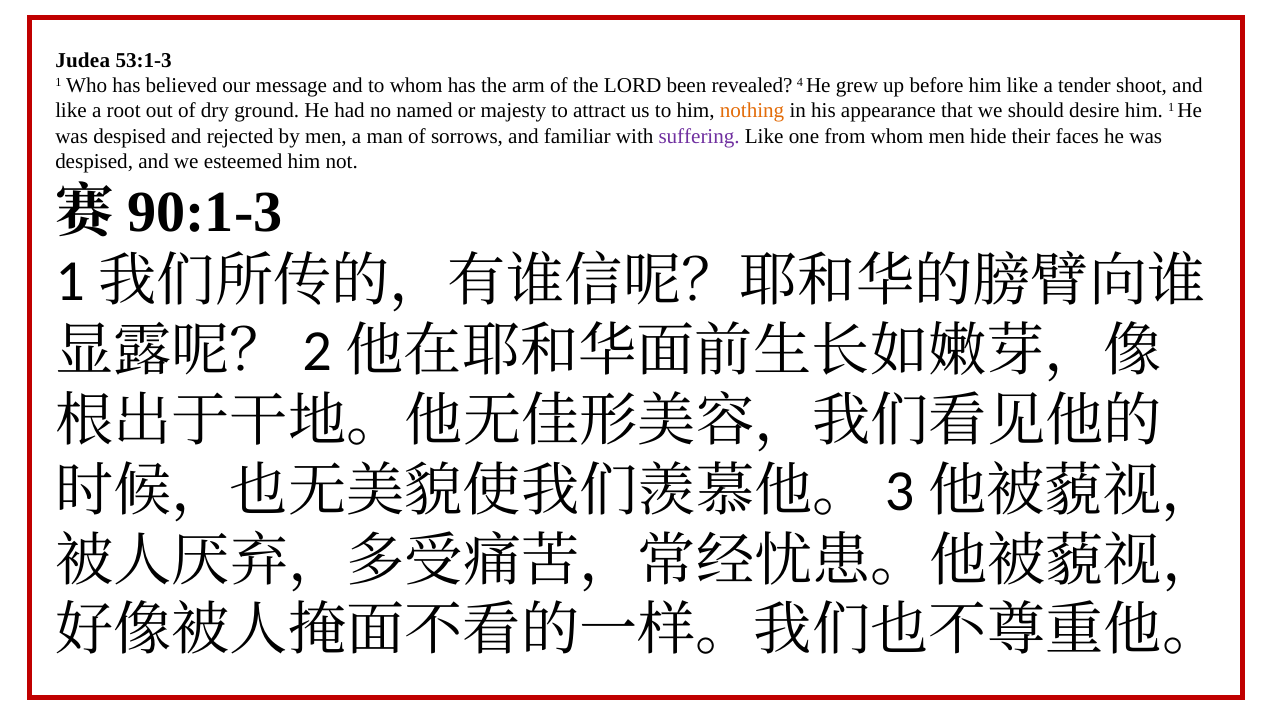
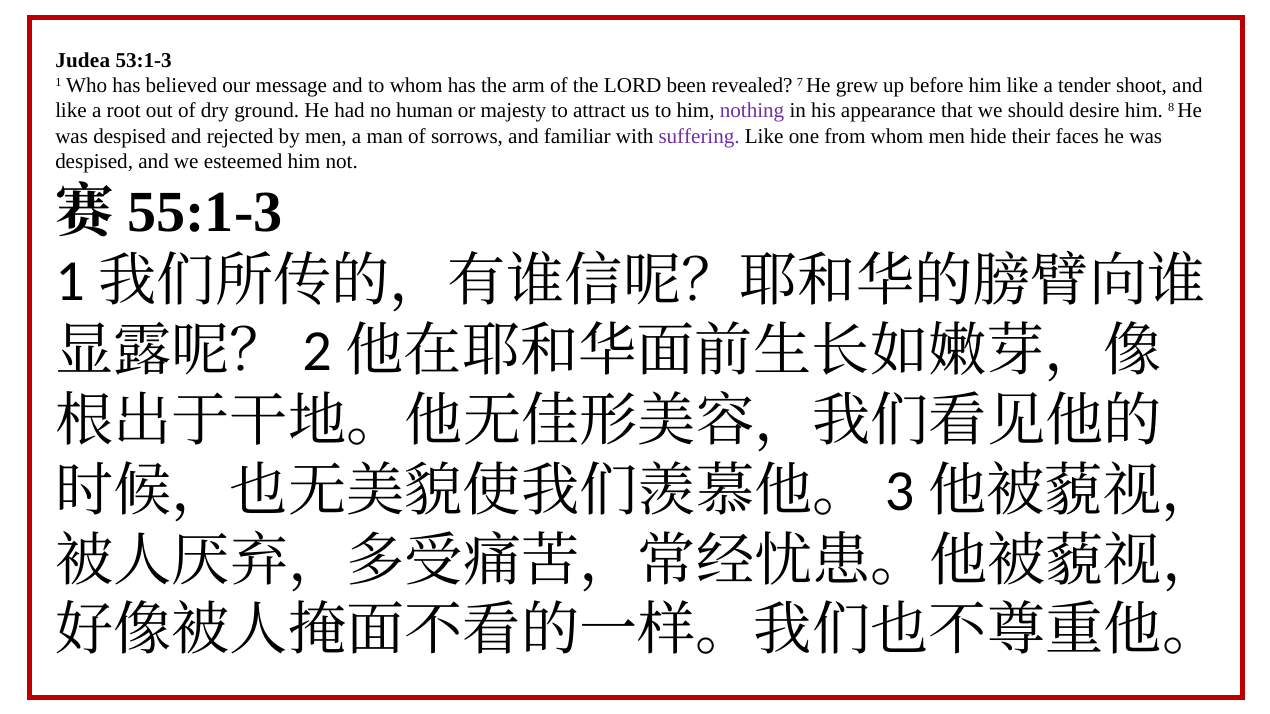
4: 4 -> 7 (800, 82)
named: named -> human (425, 111)
nothing colour: orange -> purple (752, 111)
him 1: 1 -> 8 (1171, 108)
90:1-3: 90:1-3 -> 55:1-3 (205, 212)
